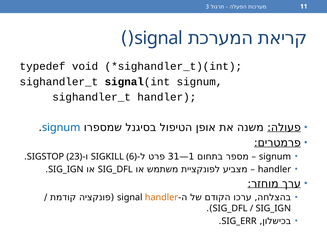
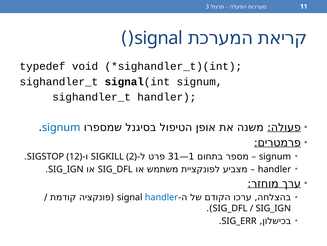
23: 23 -> 12 (74, 156)
6: 6 -> 2 (132, 156)
handler colour: orange -> blue (161, 197)
